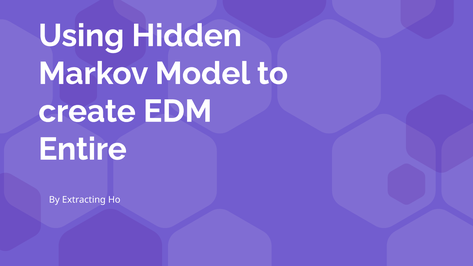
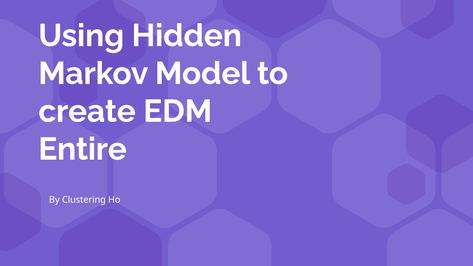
Extracting: Extracting -> Clustering (84, 200)
